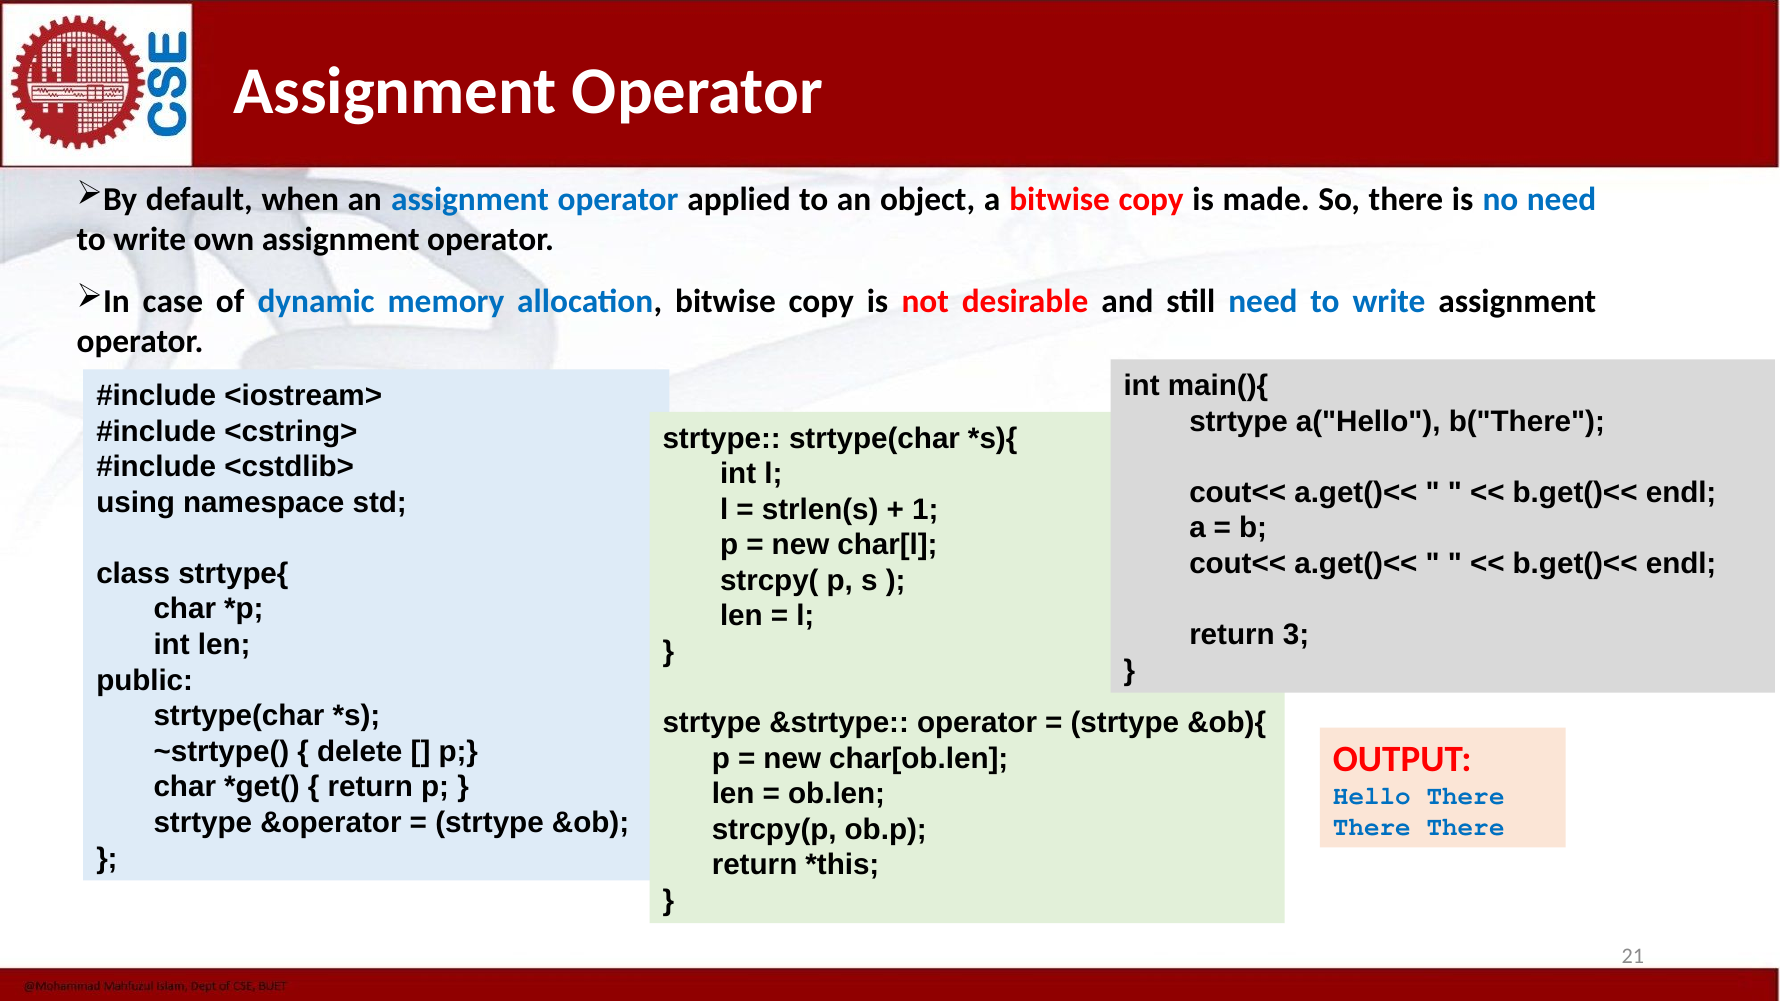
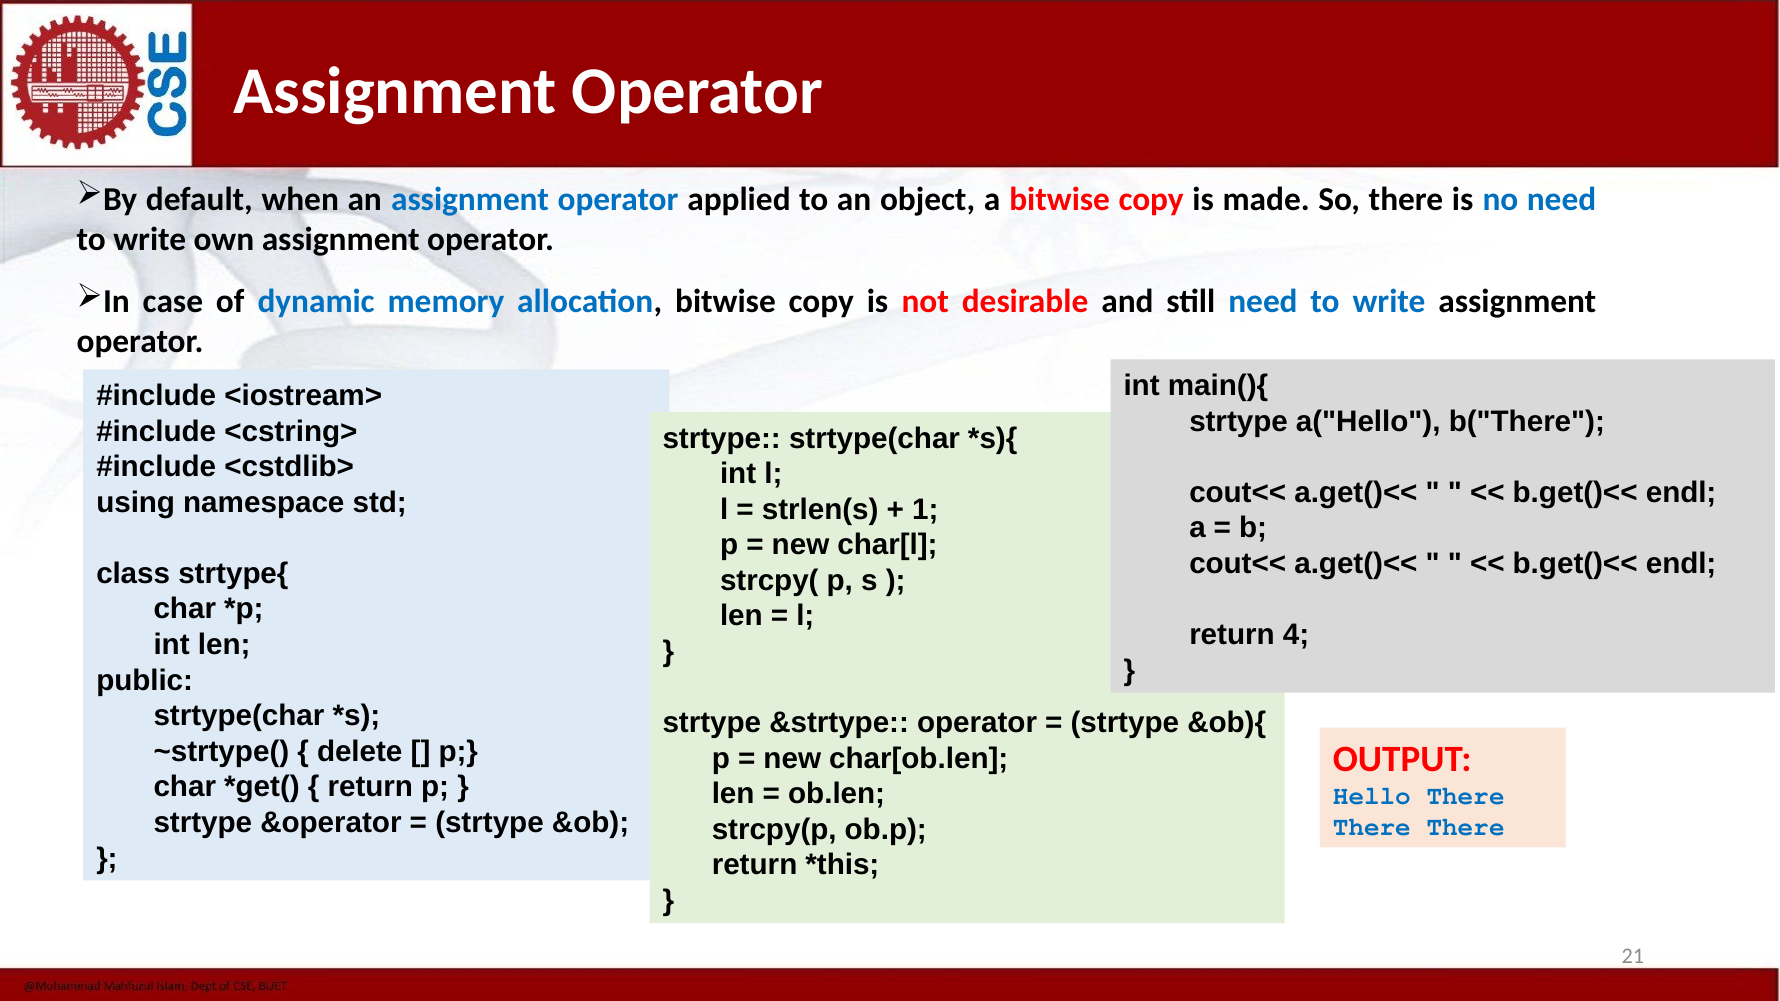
3: 3 -> 4 (1296, 635)
